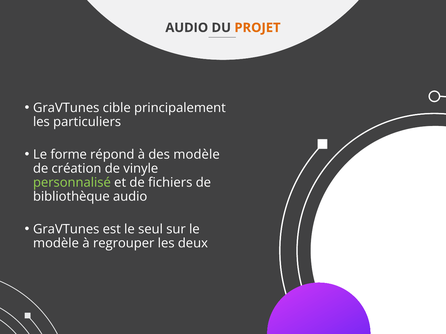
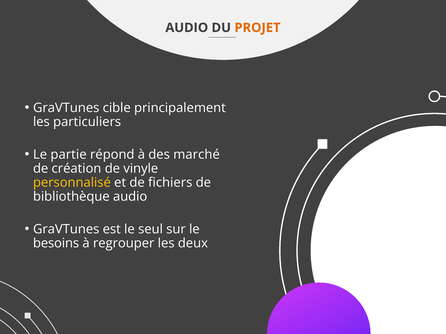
forme: forme -> partie (69, 155)
des modèle: modèle -> marché (197, 155)
personnalisé colour: light green -> yellow (72, 183)
modèle: modèle -> besoins (56, 244)
